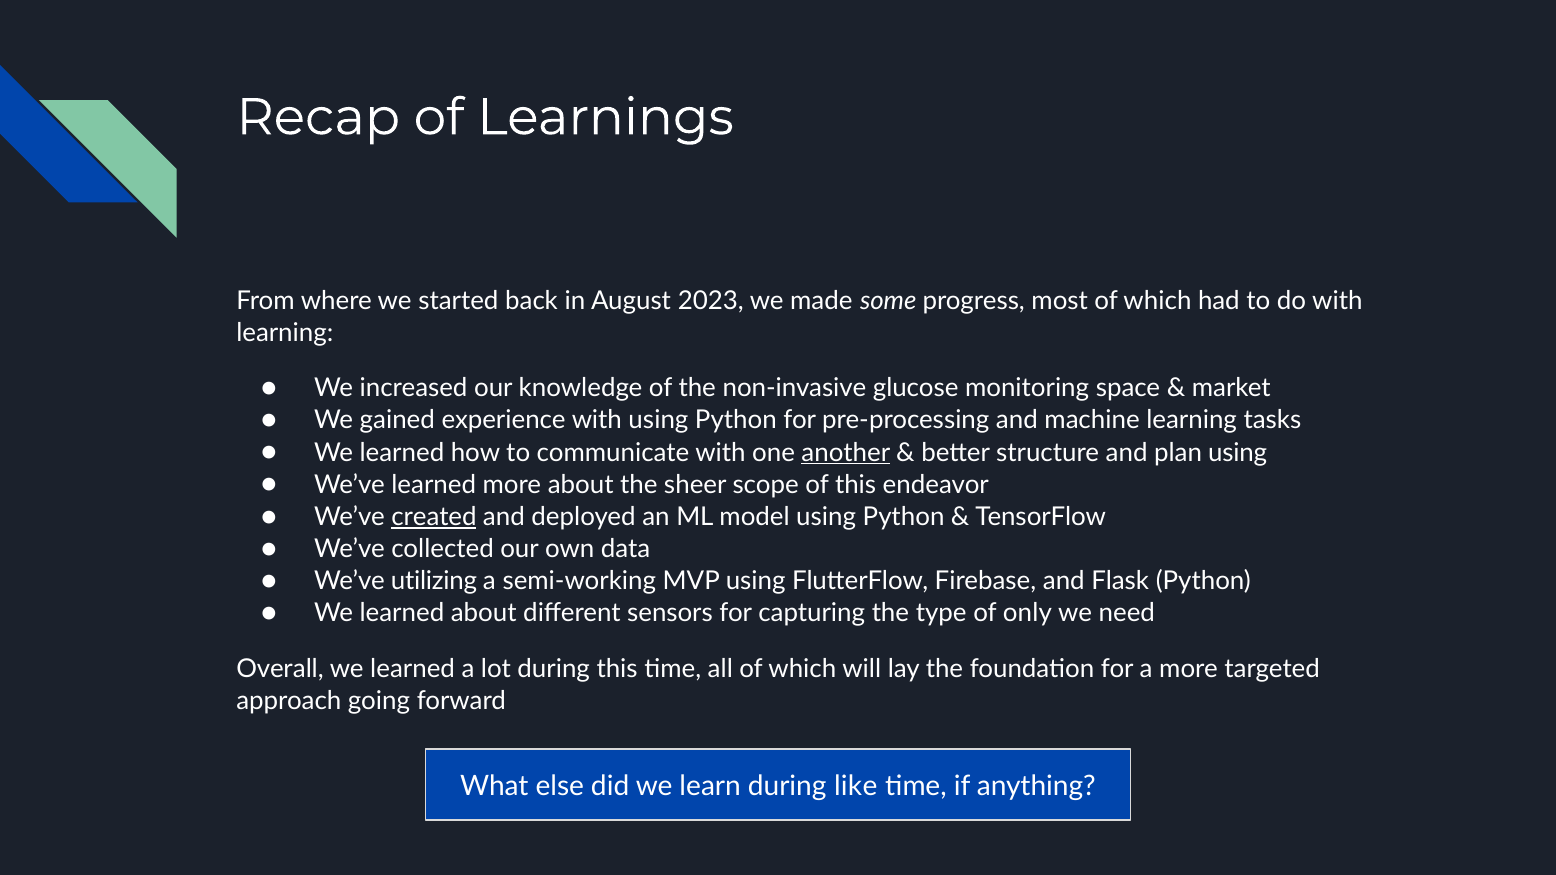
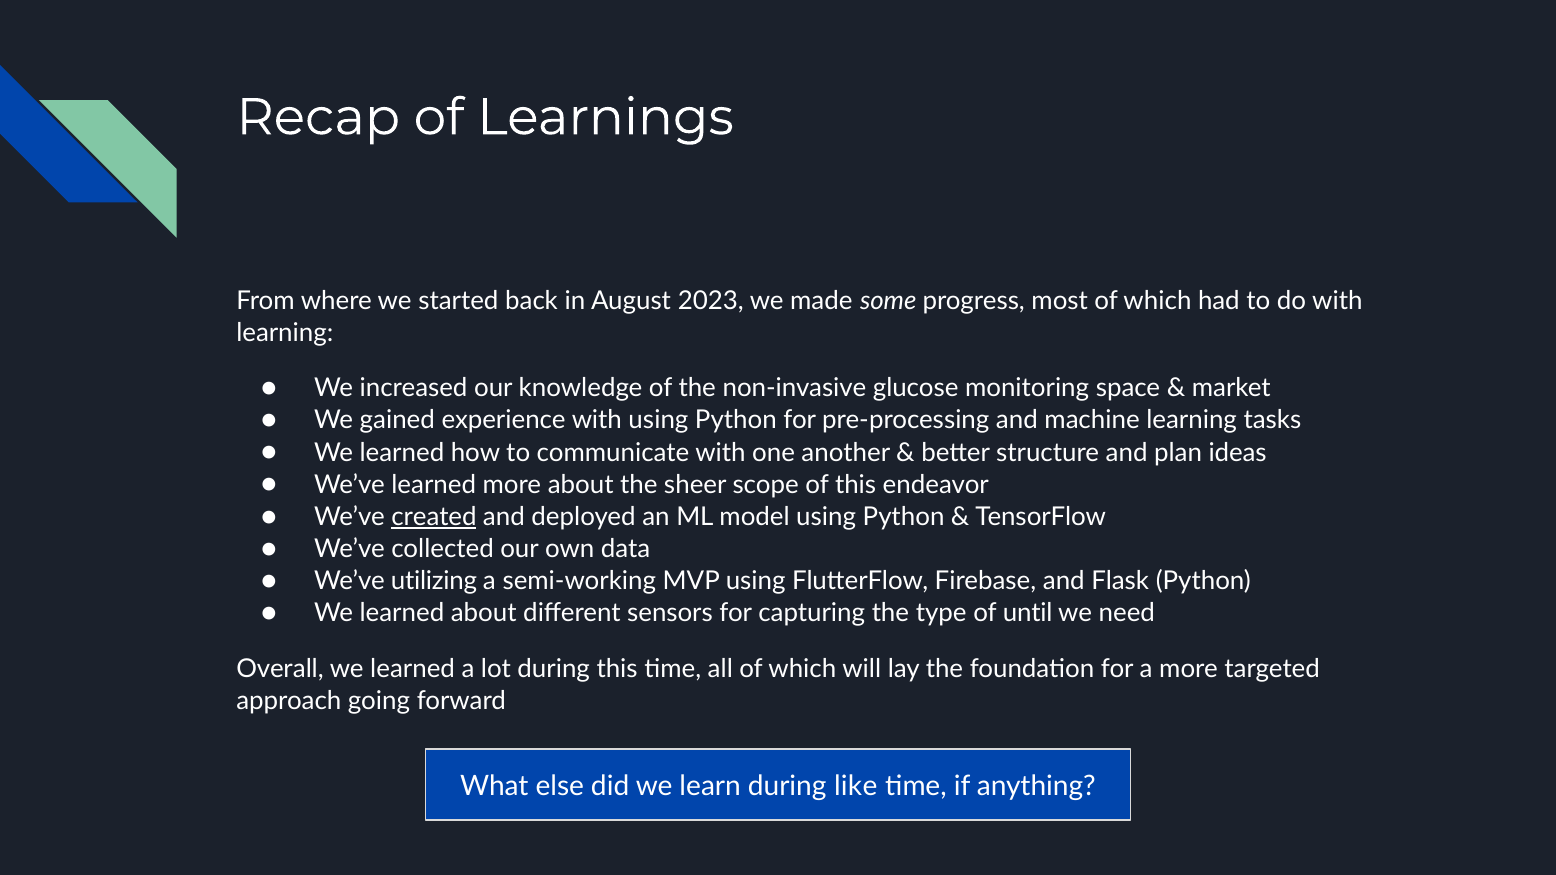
another underline: present -> none (846, 453)
plan using: using -> ideas (1238, 453)
only: only -> until (1028, 613)
